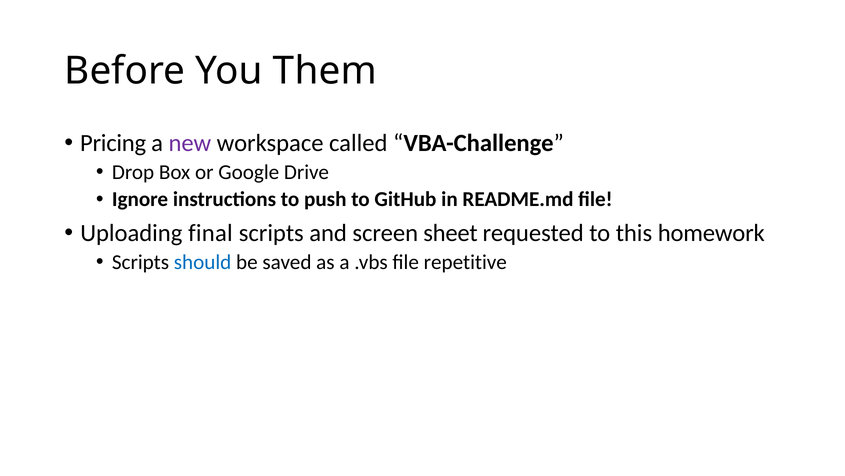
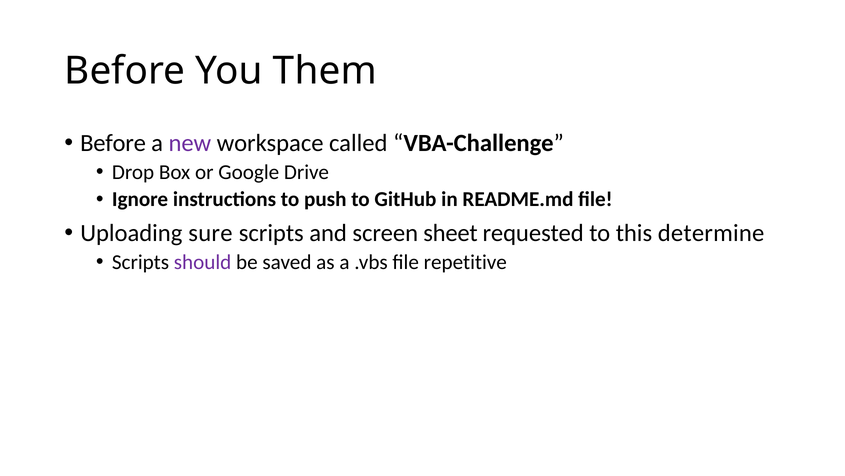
Pricing: Pricing -> Before (113, 143)
final: final -> sure (210, 233)
homework: homework -> determine (711, 233)
should colour: blue -> purple (203, 262)
